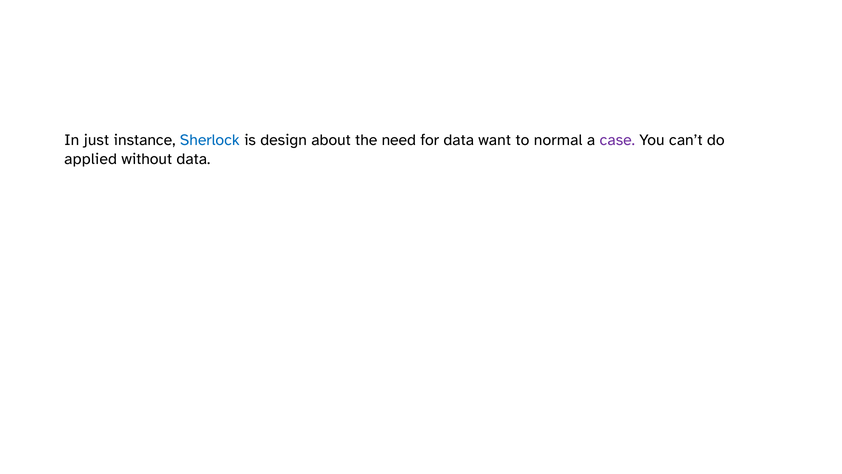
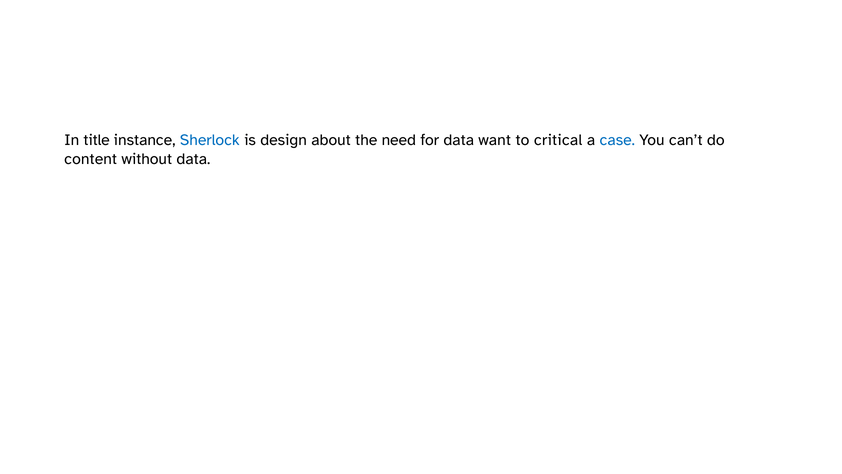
just: just -> title (97, 140)
normal: normal -> critical (558, 140)
case colour: purple -> blue (617, 140)
applied: applied -> content (91, 159)
